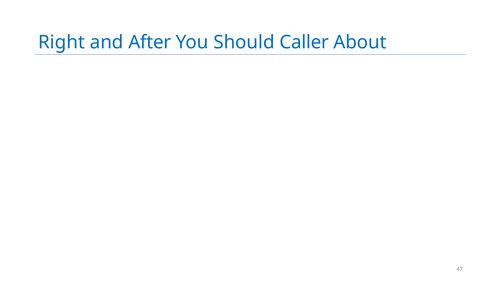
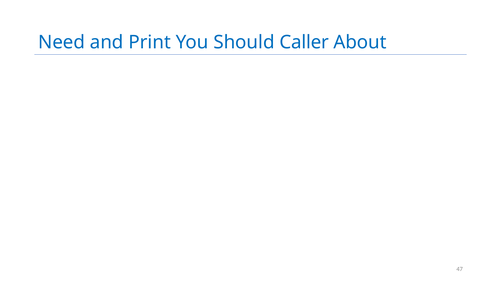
Right: Right -> Need (62, 42)
After: After -> Print (150, 42)
